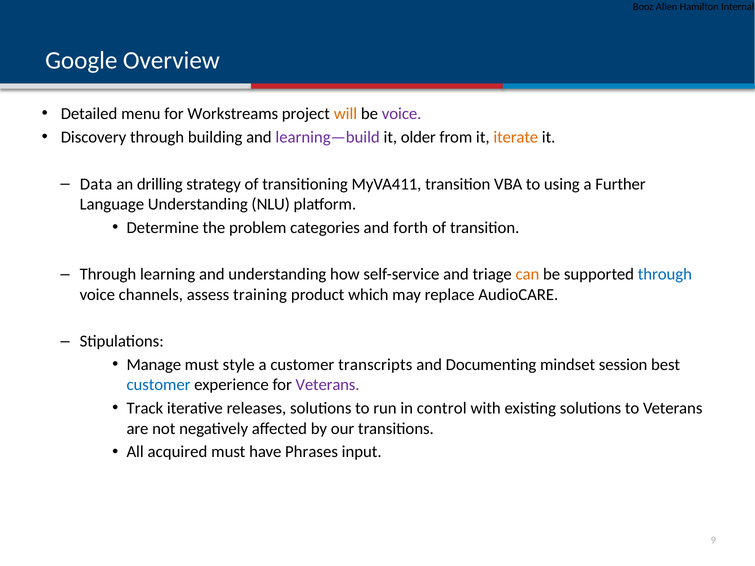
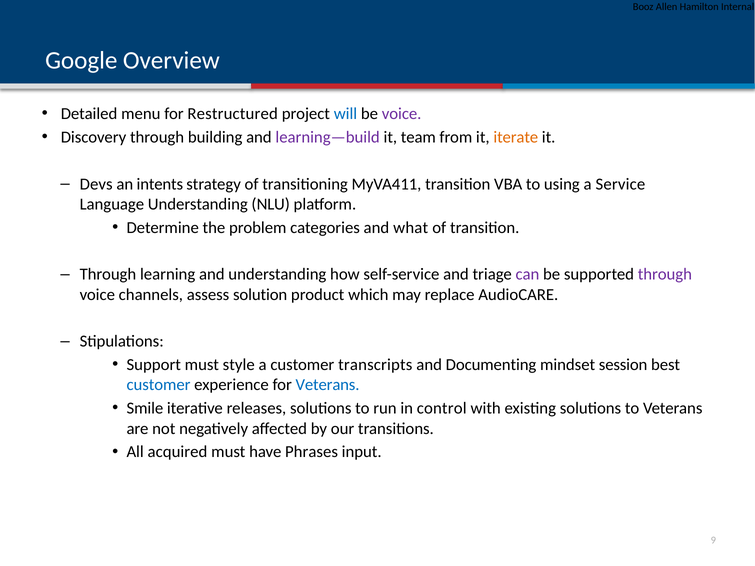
Workstreams: Workstreams -> Restructured (233, 114)
will colour: orange -> blue (345, 114)
older: older -> team (418, 137)
Data: Data -> Devs (96, 184)
drilling: drilling -> intents (160, 184)
Further: Further -> Service (620, 184)
forth: forth -> what (411, 228)
can colour: orange -> purple (527, 275)
through colour: blue -> purple (665, 275)
training: training -> solution (260, 295)
Manage: Manage -> Support (154, 365)
Veterans colour: purple -> blue (328, 385)
Track: Track -> Smile (145, 409)
